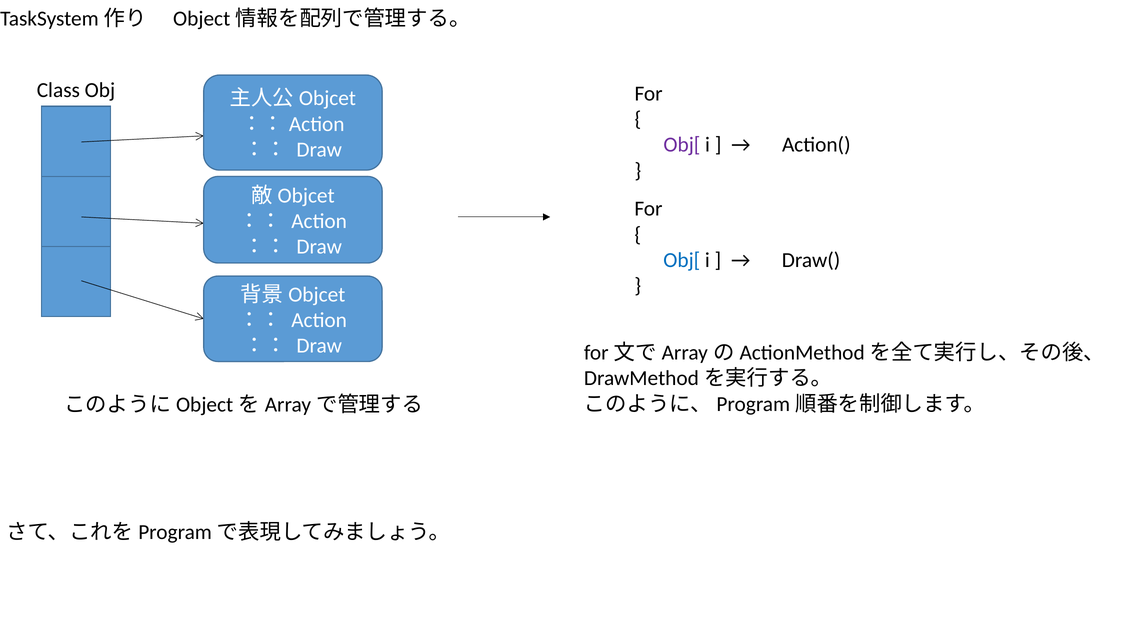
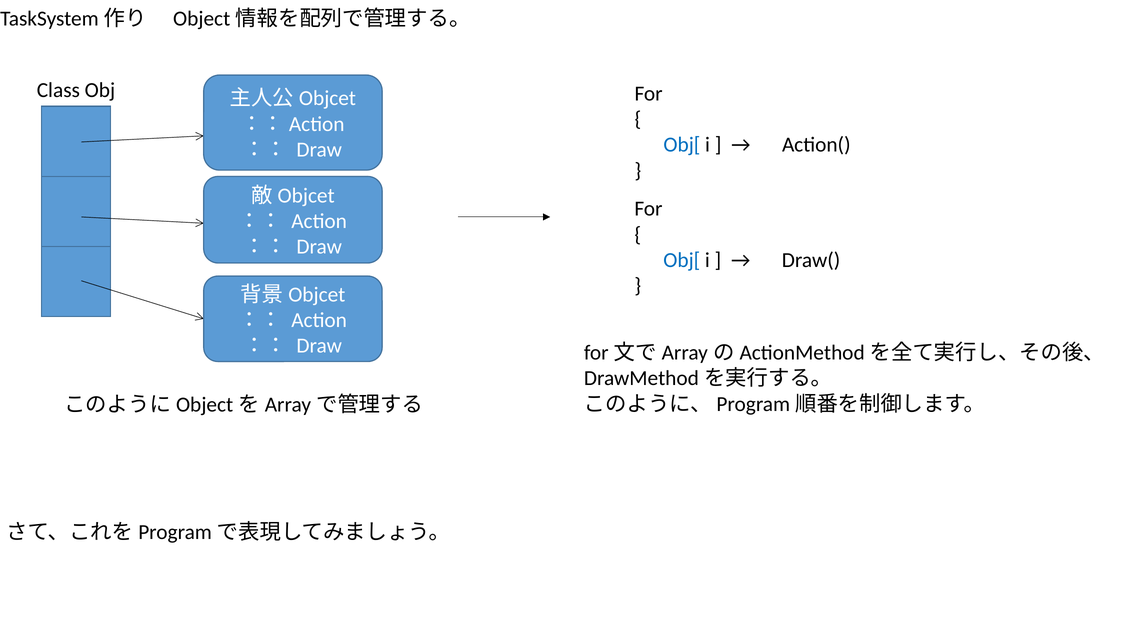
Obj[ colour: purple -> blue (682, 145)
